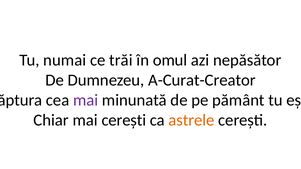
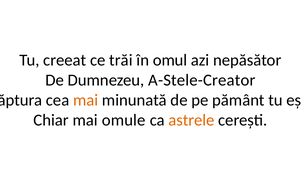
numai: numai -> creeat (65, 60)
A-Curat-Creator: A-Curat-Creator -> A-Stele-Creator (202, 80)
mai colour: purple -> orange (86, 100)
mai cerești: cerești -> omule (124, 120)
